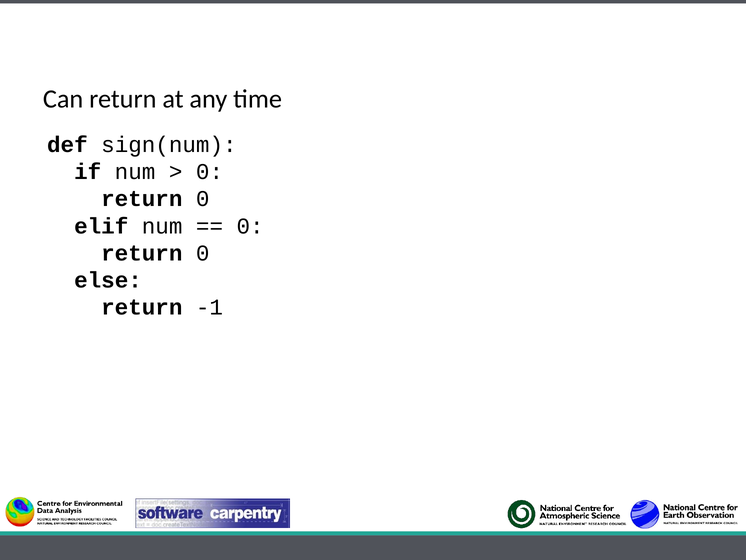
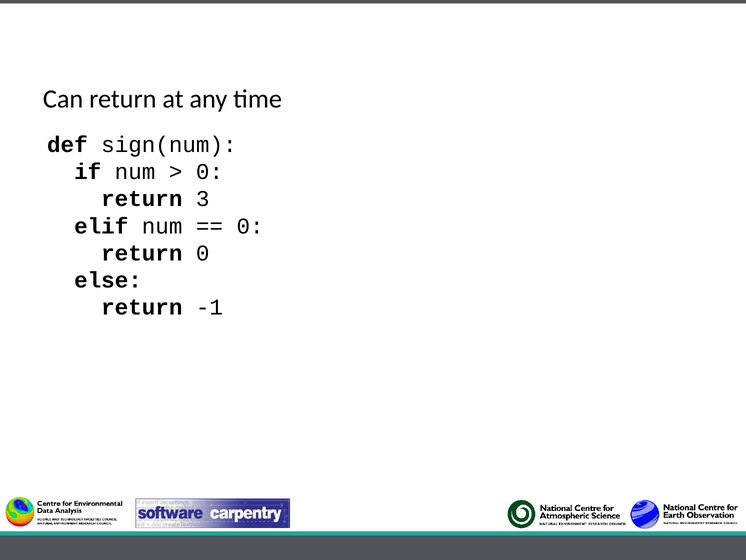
0: 0 -> 3 (203, 199)
